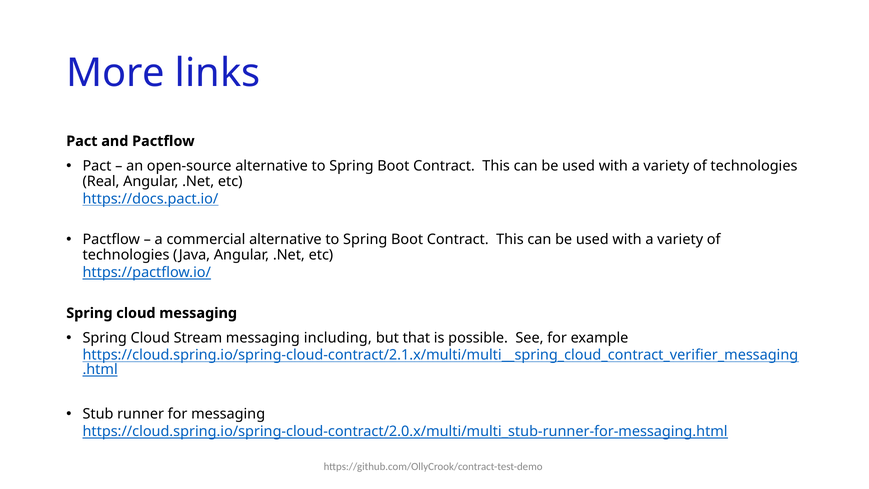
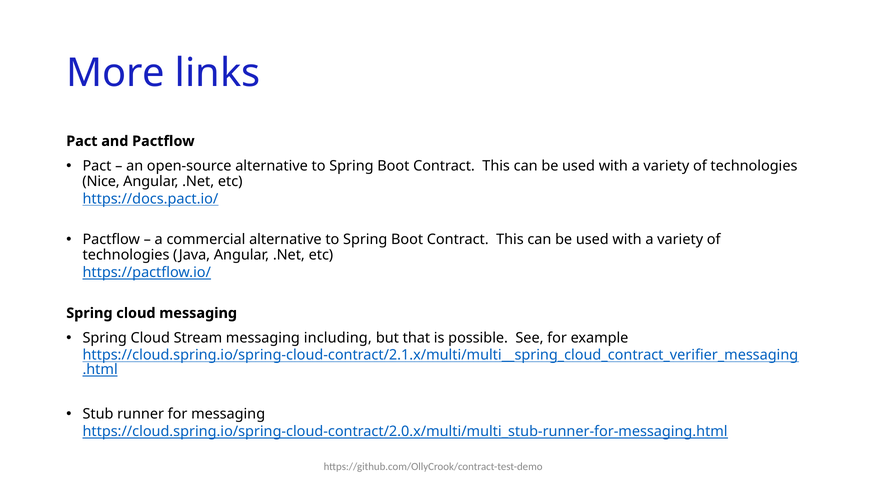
Real: Real -> Nice (101, 181)
